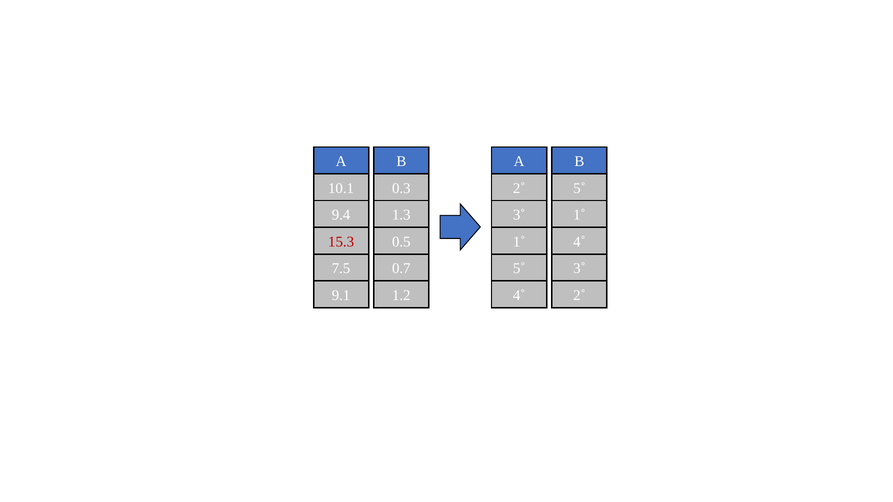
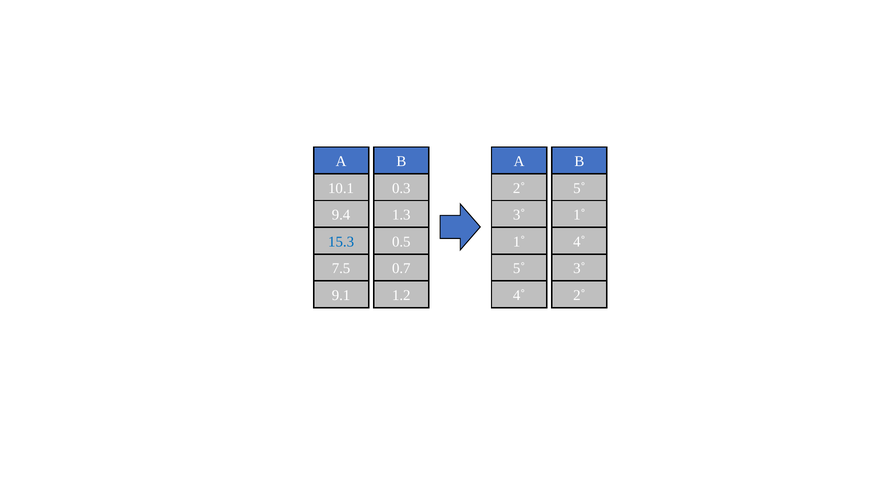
15.3 colour: red -> blue (341, 242)
